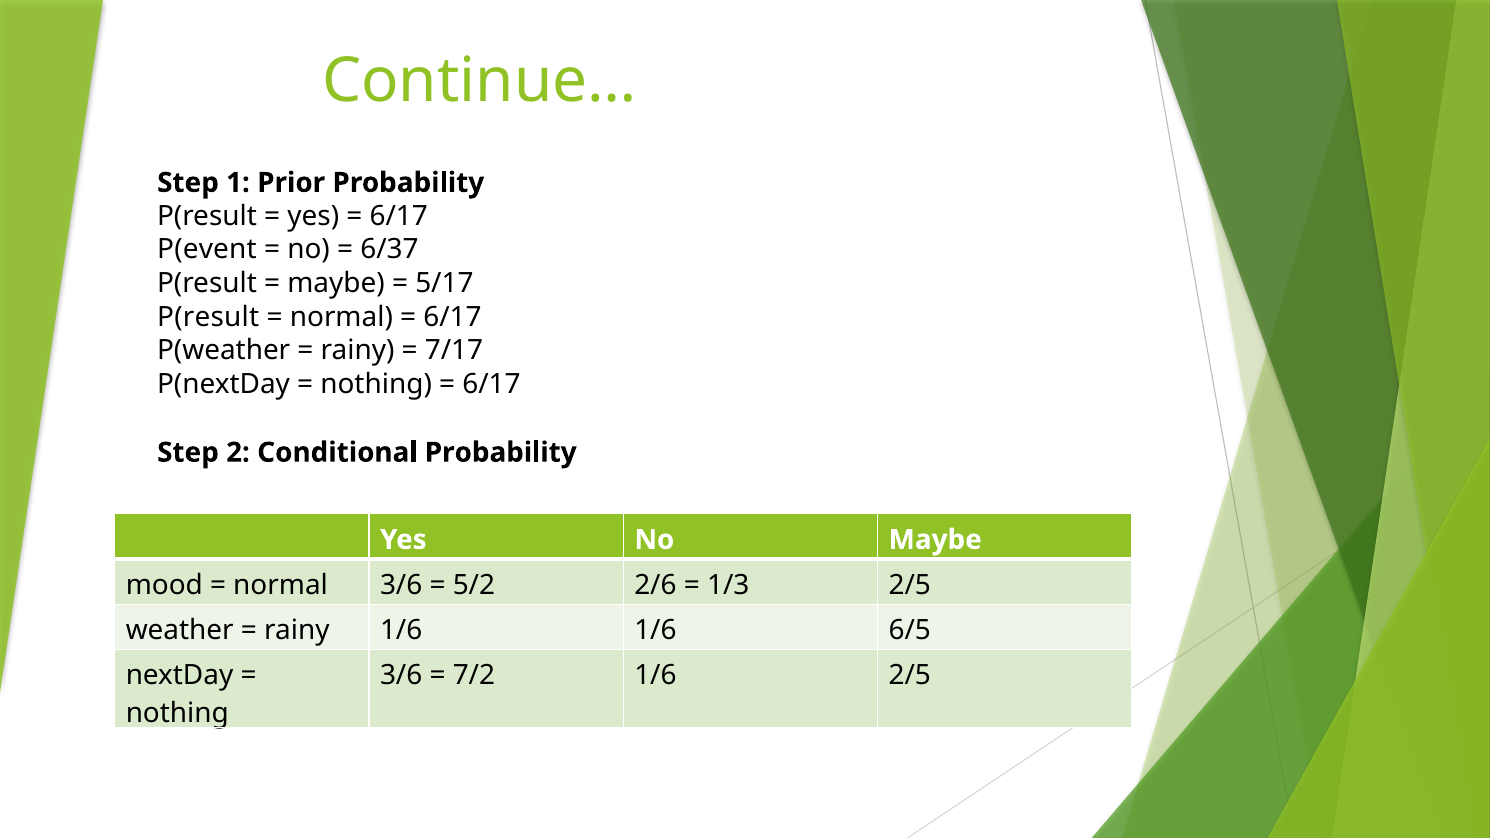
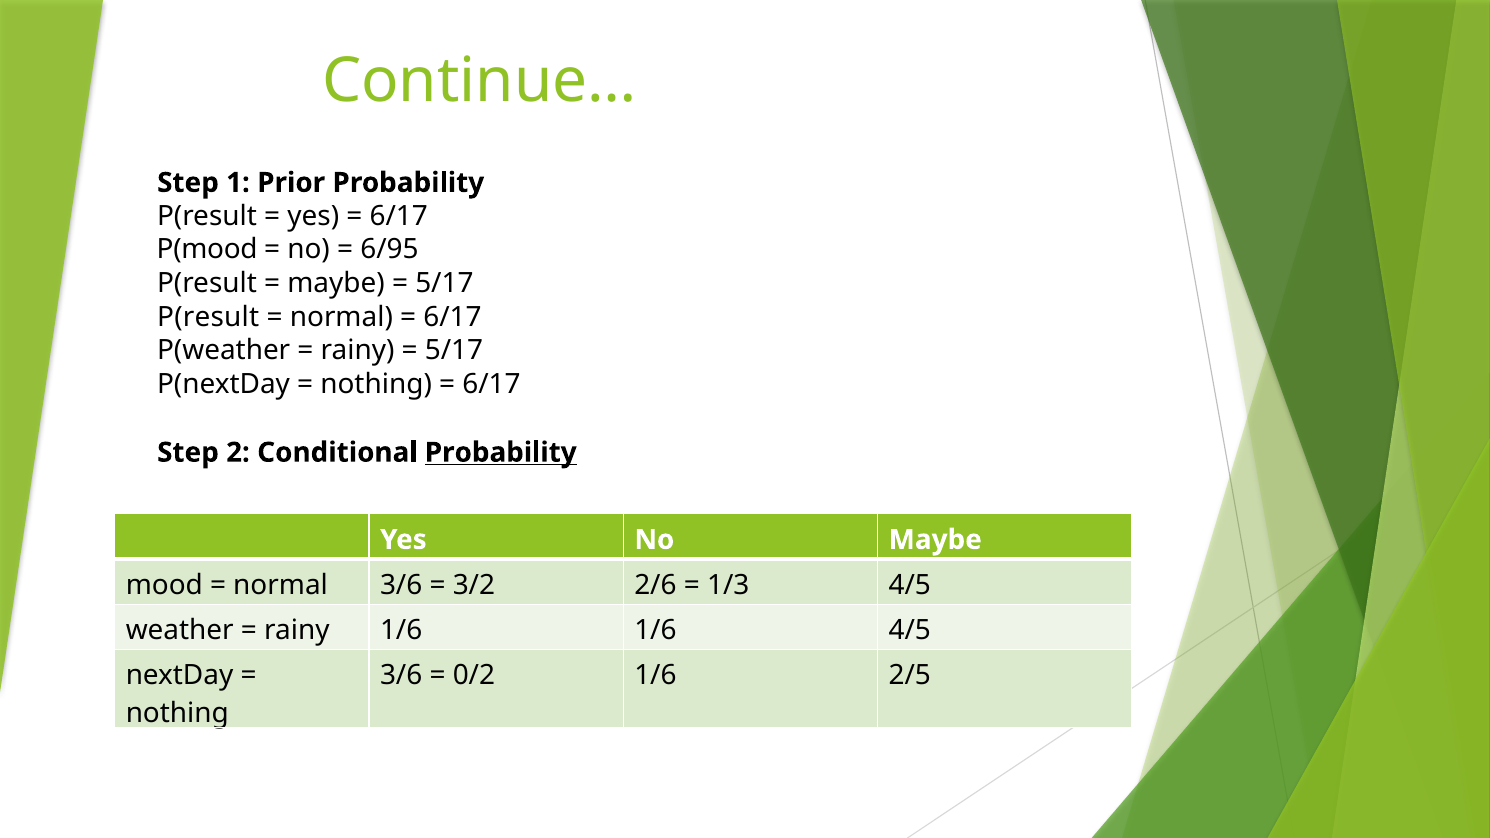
P(event: P(event -> P(mood (207, 250)
6/37: 6/37 -> 6/95 (390, 250)
7/17: 7/17 -> 5/17 (454, 350)
Probability underline: none -> present (501, 453)
5/2: 5/2 -> 3/2 (474, 585)
1/3 2/5: 2/5 -> 4/5 (910, 585)
1/6 6/5: 6/5 -> 4/5 (910, 630)
7/2: 7/2 -> 0/2 (474, 676)
